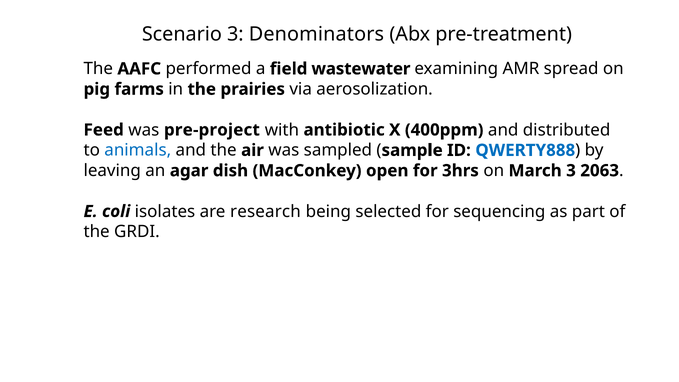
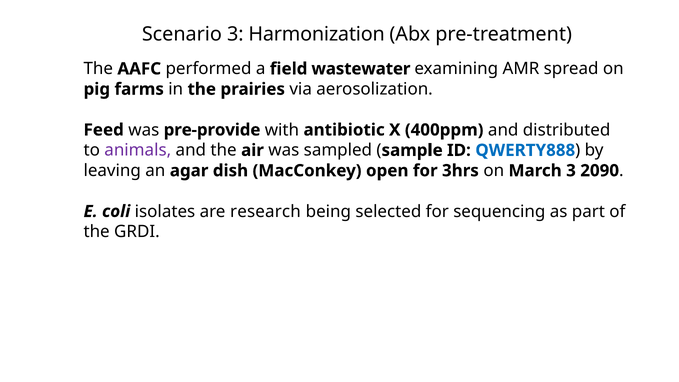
Denominators: Denominators -> Harmonization (317, 34)
pre-project: pre-project -> pre-provide (212, 130)
animals colour: blue -> purple (138, 150)
2063: 2063 -> 2090 (600, 171)
